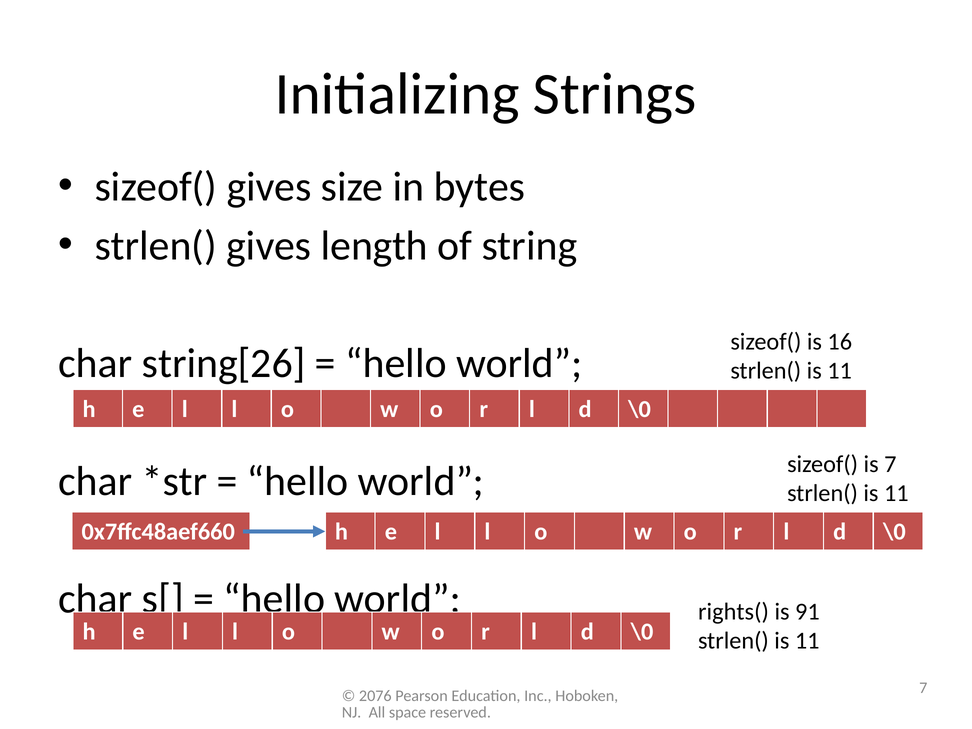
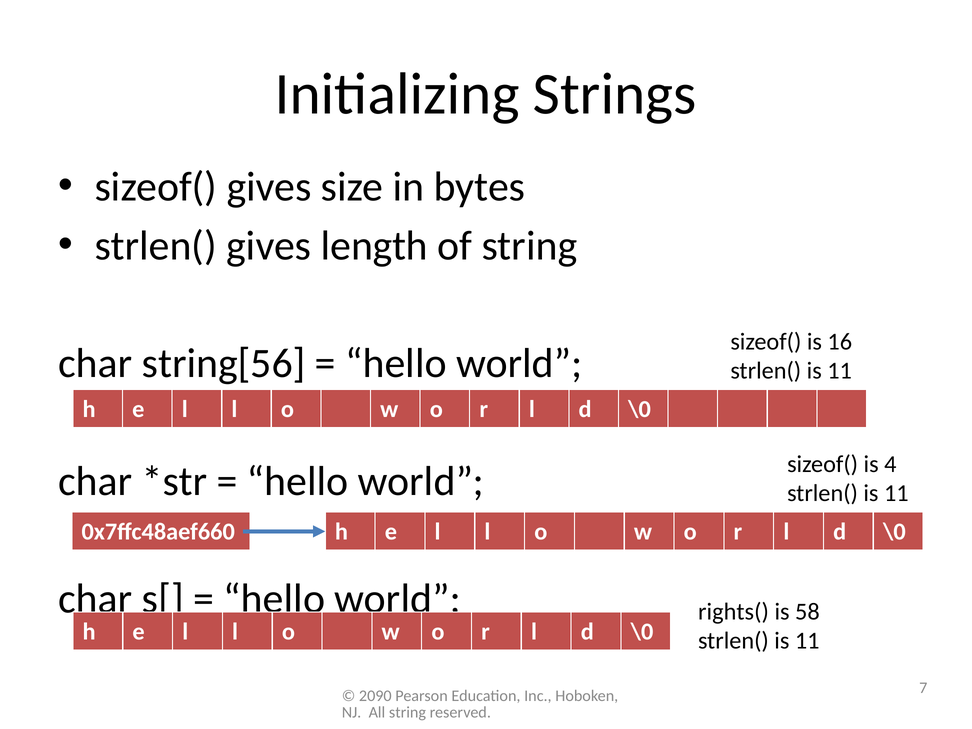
string[26: string[26 -> string[56 (224, 364)
is 7: 7 -> 4 (890, 464)
91: 91 -> 58 (807, 612)
2076: 2076 -> 2090 (375, 696)
All space: space -> string (407, 712)
